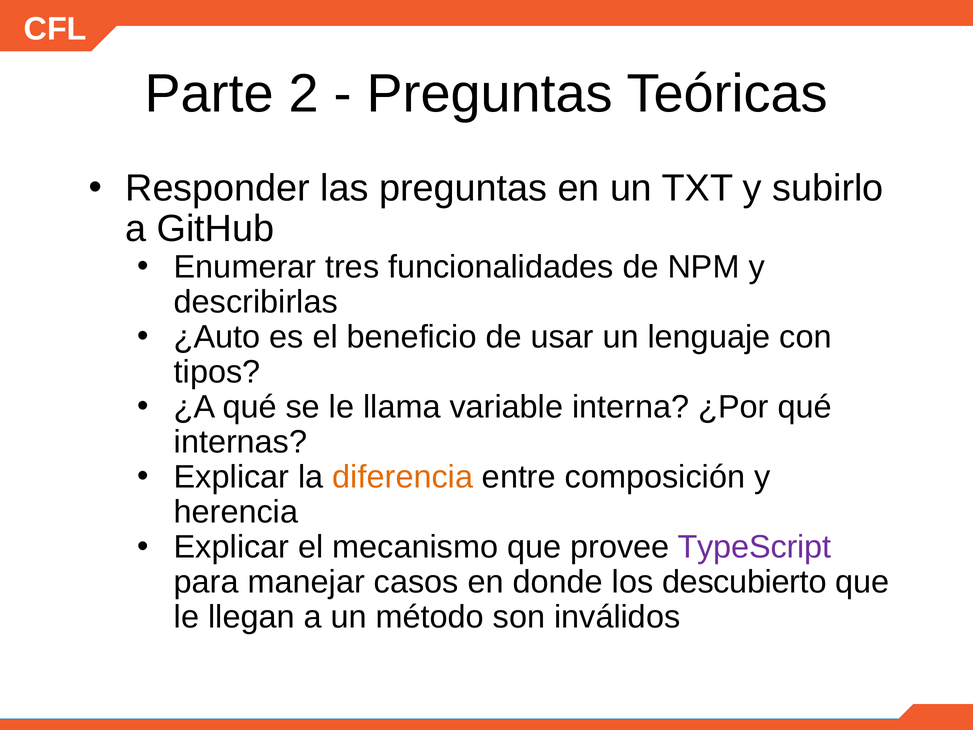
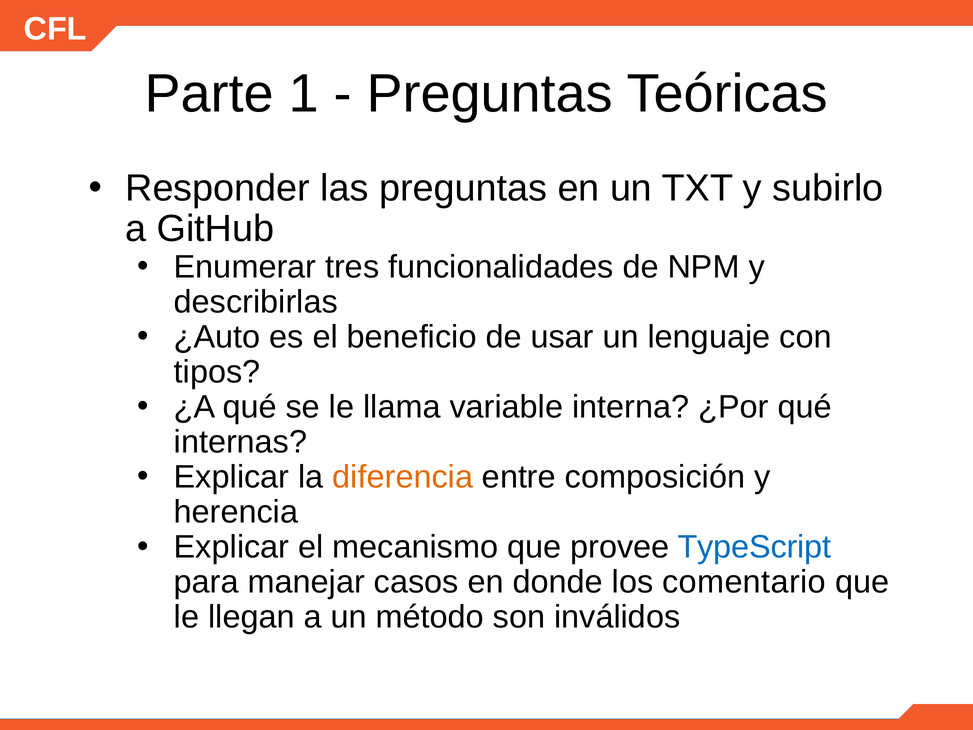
2: 2 -> 1 (304, 94)
TypeScript colour: purple -> blue (755, 547)
descubierto: descubierto -> comentario (744, 582)
